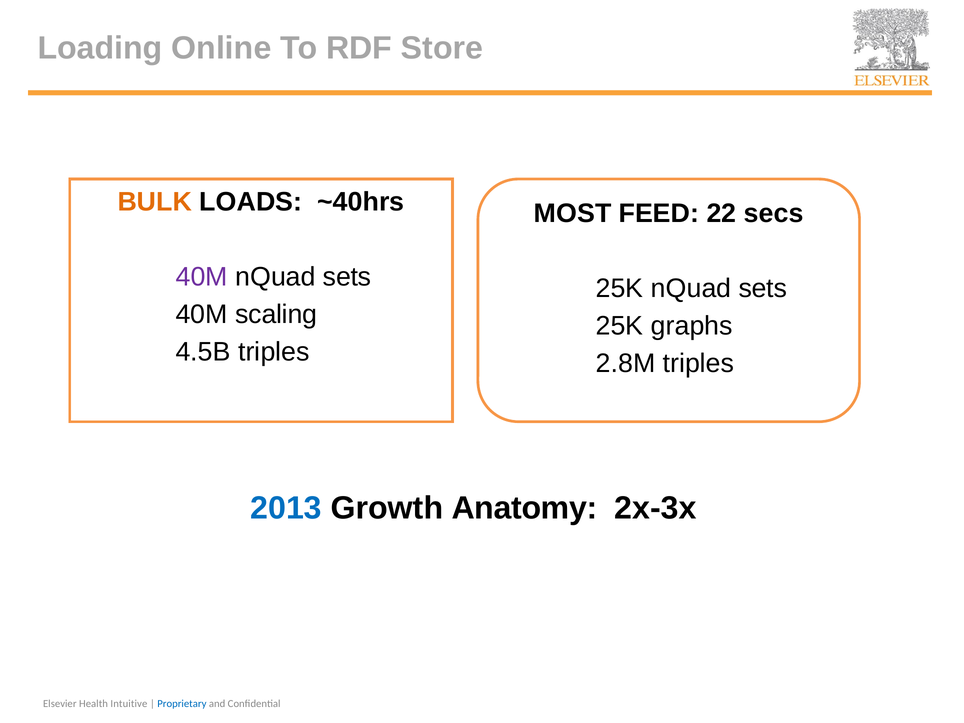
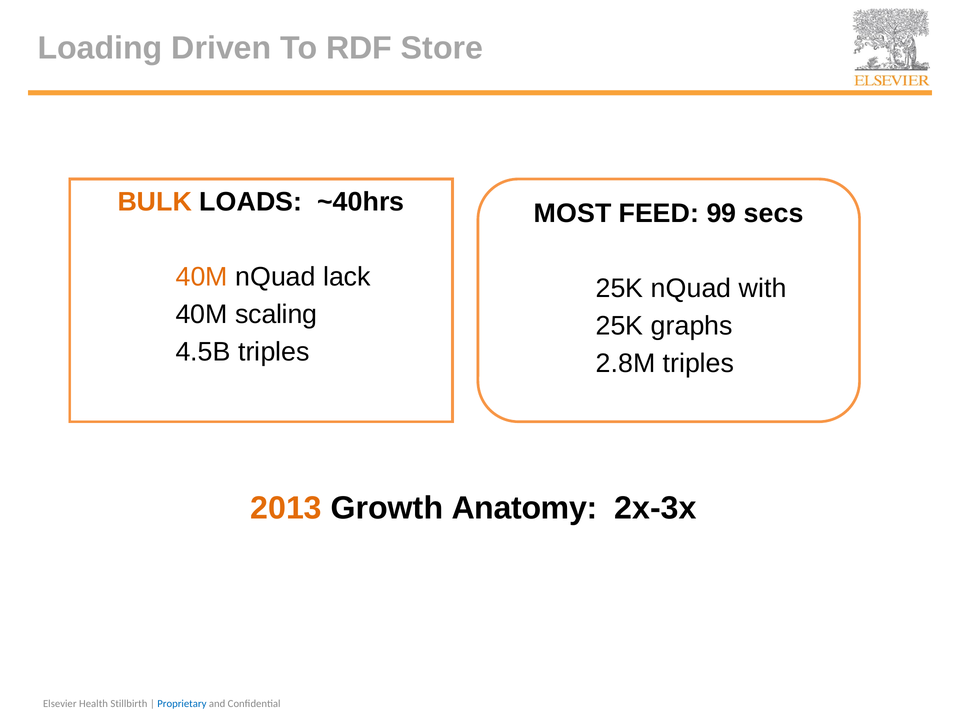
Online: Online -> Driven (221, 48)
22: 22 -> 99 (721, 214)
40M colour: purple -> orange (202, 277)
sets: sets -> lack (347, 277)
25K nQuad sets: sets -> with (763, 289)
2013 colour: blue -> orange (286, 508)
Intuitive: Intuitive -> Stillbirth (129, 704)
